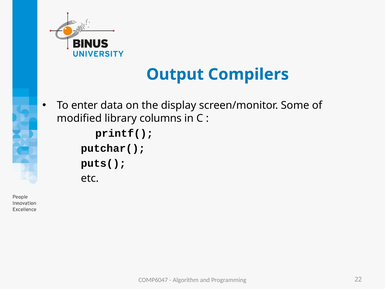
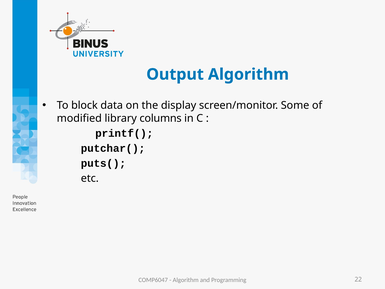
Output Compilers: Compilers -> Algorithm (248, 74)
enter: enter -> block (84, 105)
